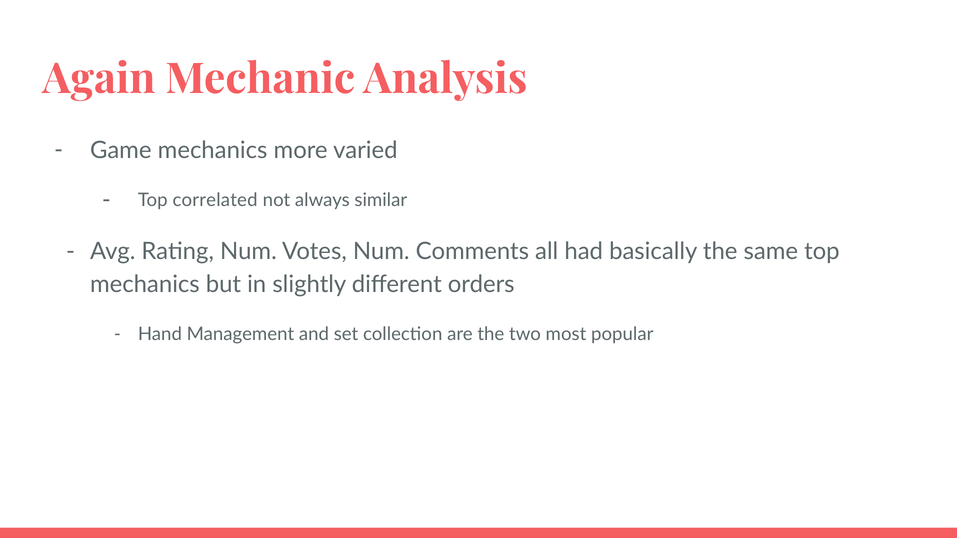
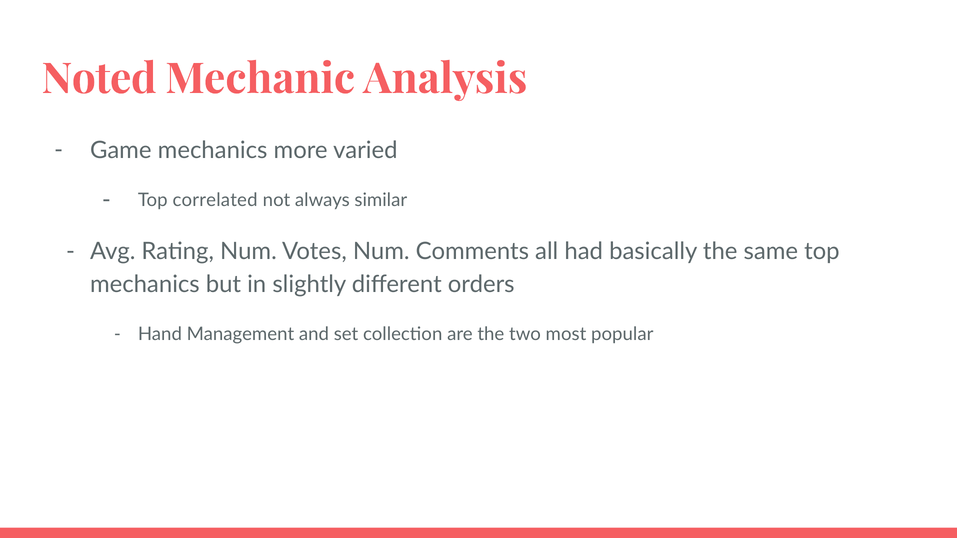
Again: Again -> Noted (99, 79)
